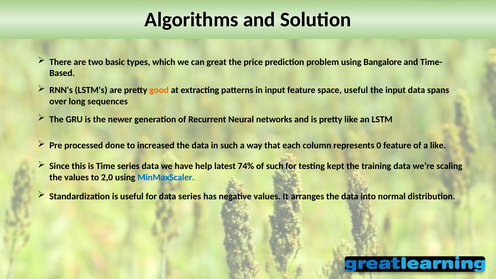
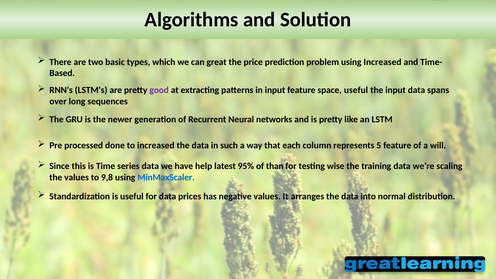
using Bangalore: Bangalore -> Increased (382, 62)
good colour: orange -> purple (159, 90)
0: 0 -> 5 (379, 146)
a like: like -> will (438, 146)
74%: 74% -> 95% (246, 166)
of such: such -> than (275, 166)
kept: kept -> wise (336, 166)
2,0: 2,0 -> 9,8 (107, 177)
data series: series -> prices (190, 196)
